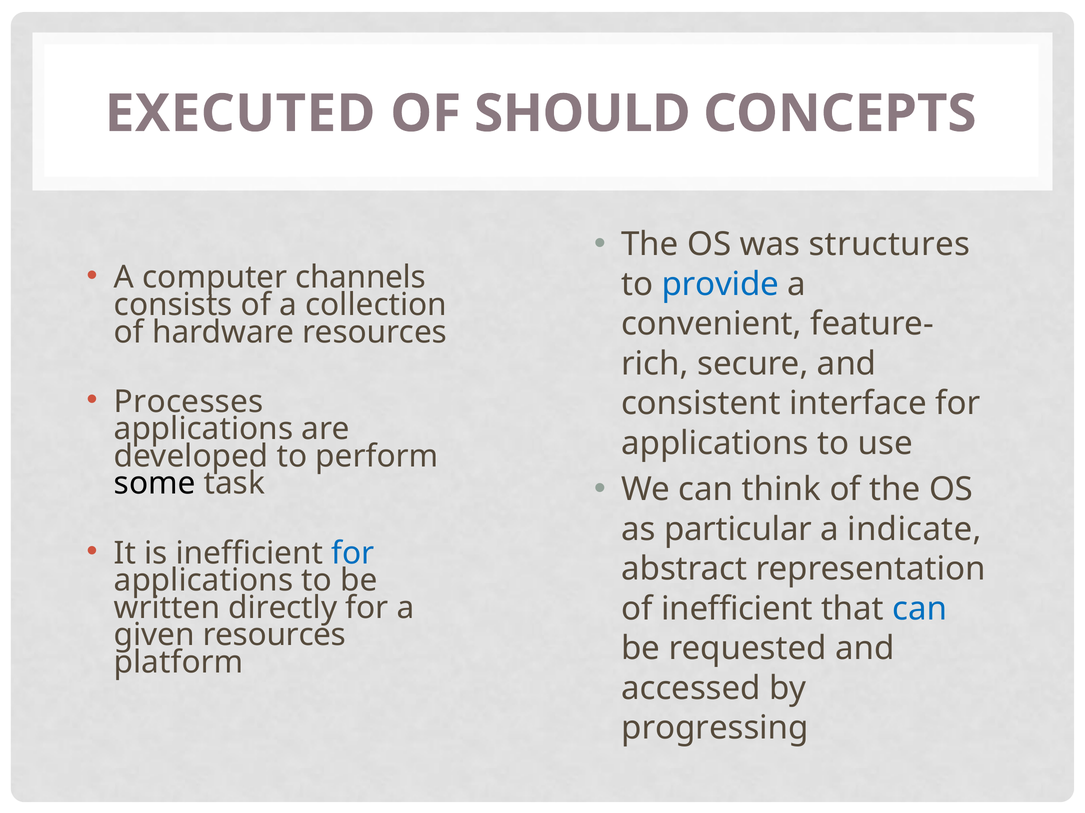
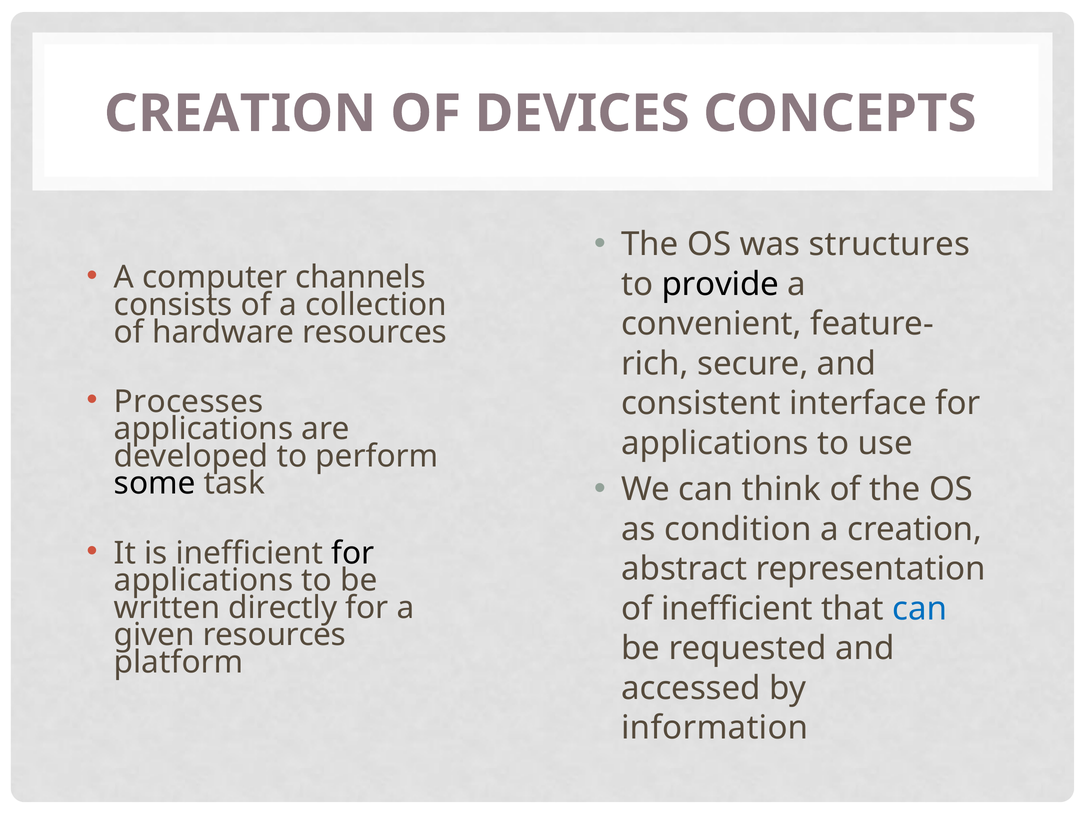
EXECUTED: EXECUTED -> CREATION (240, 114)
SHOULD: SHOULD -> DEVICES (582, 114)
provide colour: blue -> black (720, 284)
particular: particular -> condition (738, 530)
a indicate: indicate -> creation (915, 530)
for colour: blue -> black (353, 554)
progressing: progressing -> information (715, 728)
